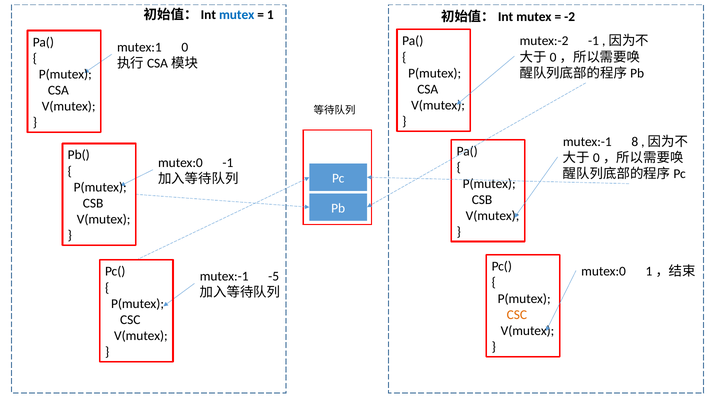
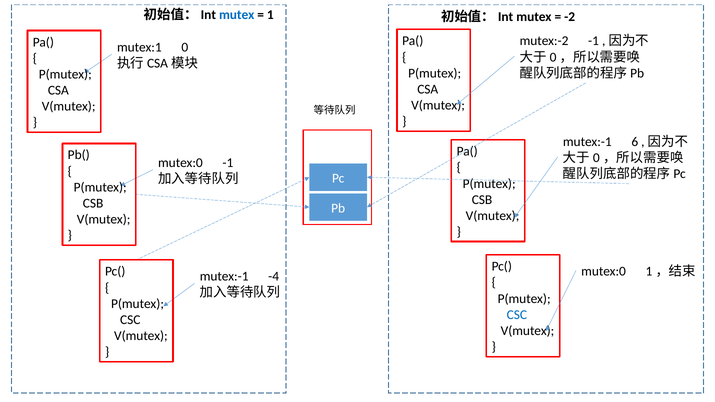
8: 8 -> 6 (635, 142)
-5: -5 -> -4 (274, 276)
CSC colour: orange -> blue (517, 315)
